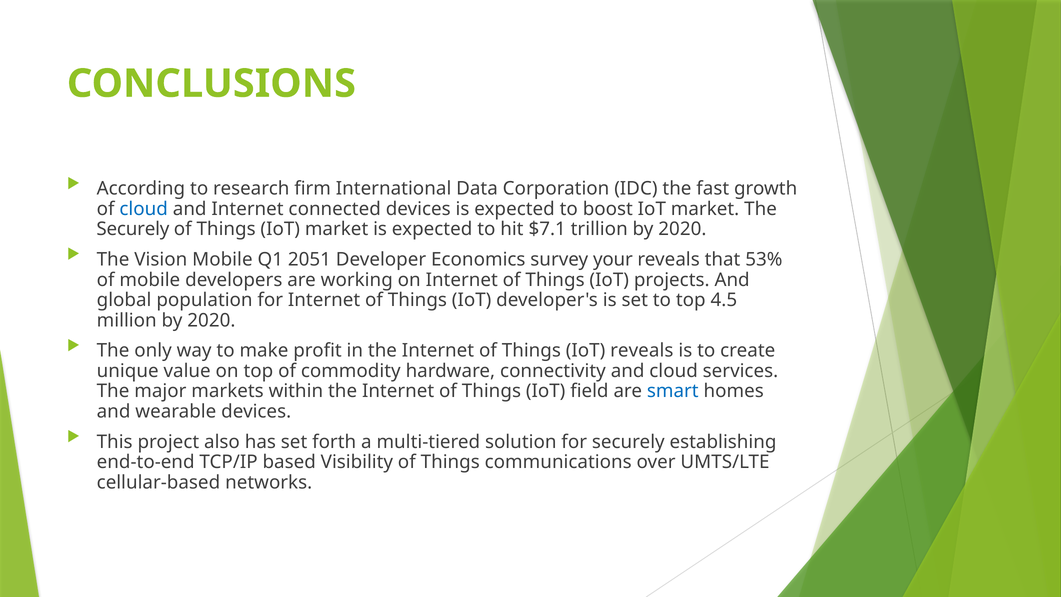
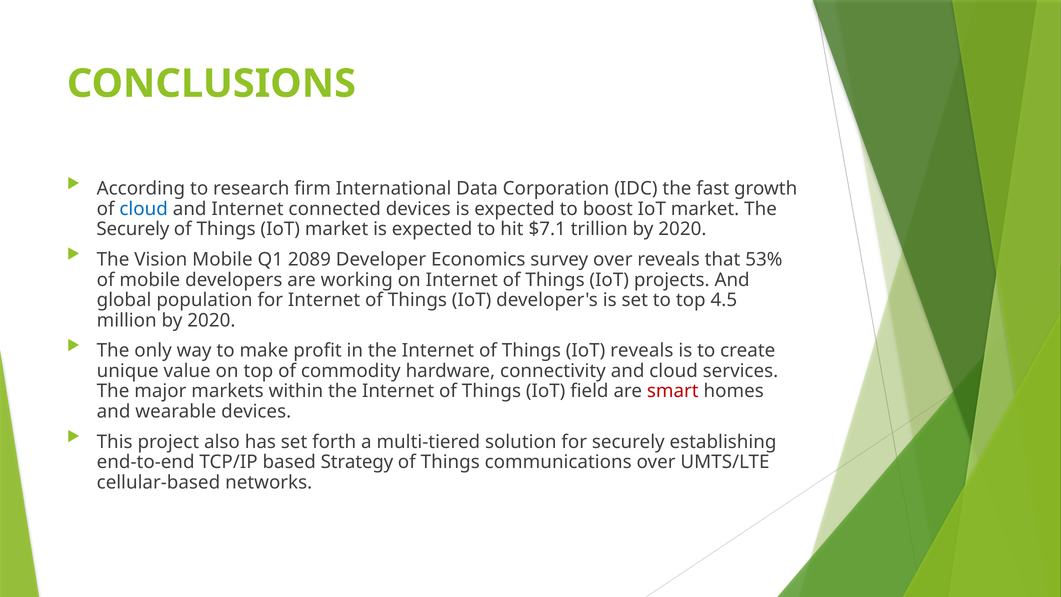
2051: 2051 -> 2089 (309, 259)
survey your: your -> over (613, 259)
smart colour: blue -> red (673, 391)
Visibility: Visibility -> Strategy (357, 462)
